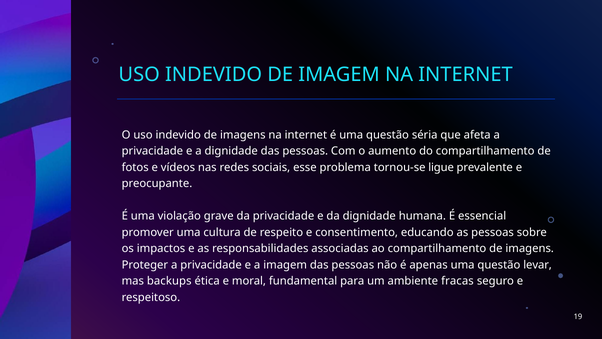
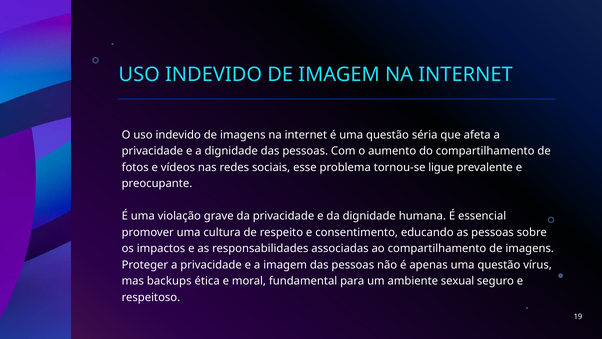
levar: levar -> vírus (538, 265)
fracas: fracas -> sexual (458, 281)
